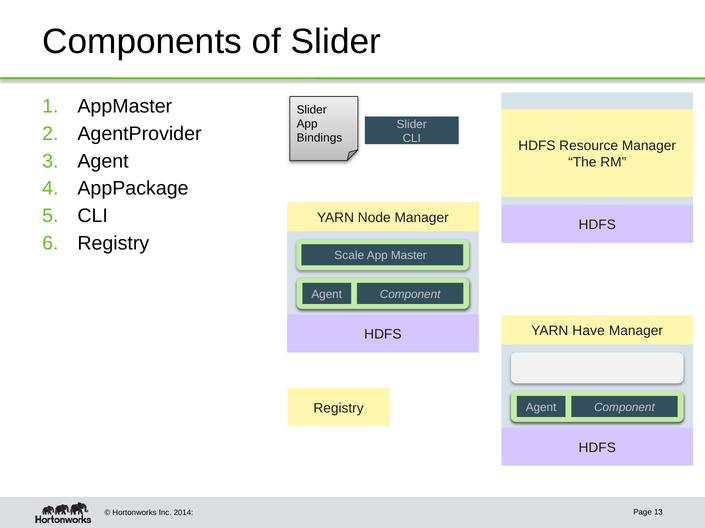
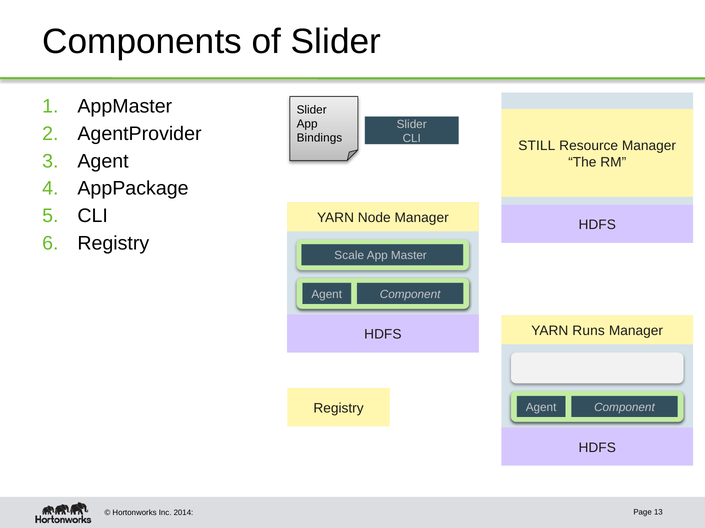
HDFS: HDFS -> STILL (537, 146)
Have: Have -> Runs (589, 331)
